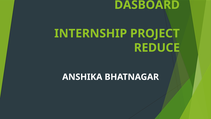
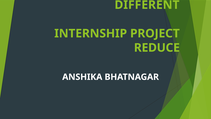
DASBOARD: DASBOARD -> DIFFERENT (147, 5)
